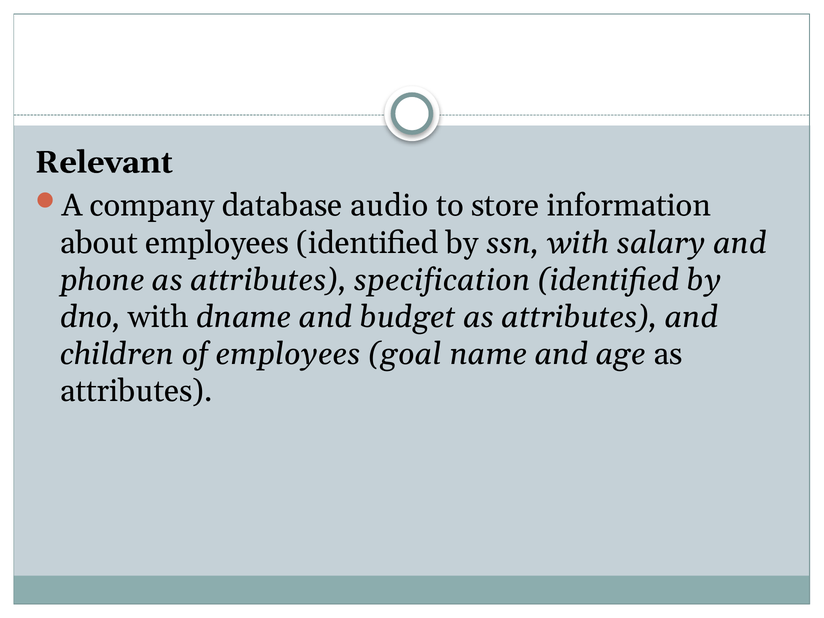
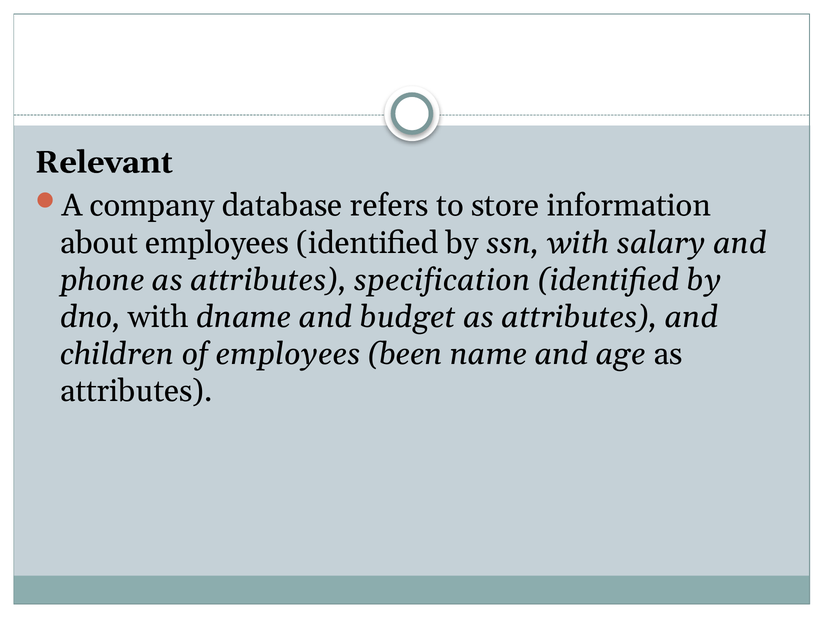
audio: audio -> refers (389, 206)
goal: goal -> been (405, 354)
